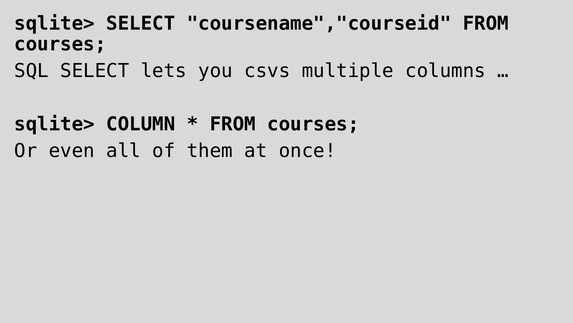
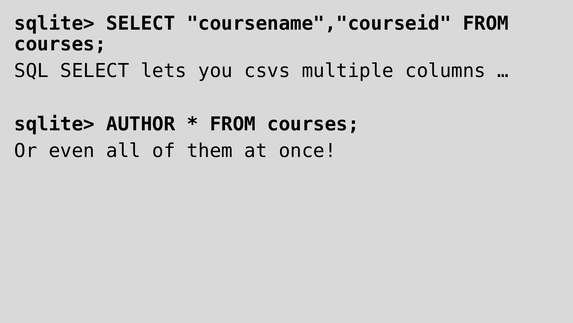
COLUMN: COLUMN -> AUTHOR (141, 124)
